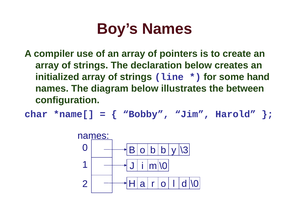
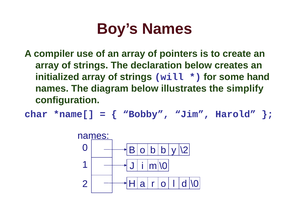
line: line -> will (169, 77)
between: between -> simplify (245, 88)
\3: \3 -> \2 (184, 150)
